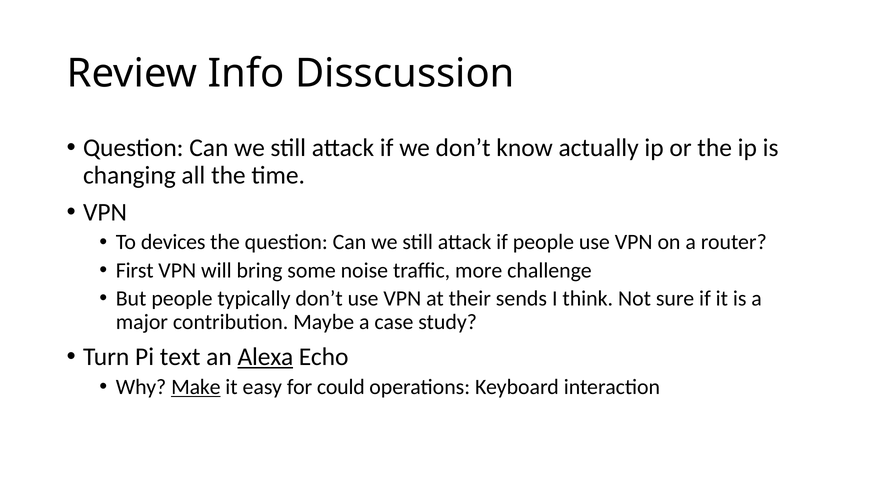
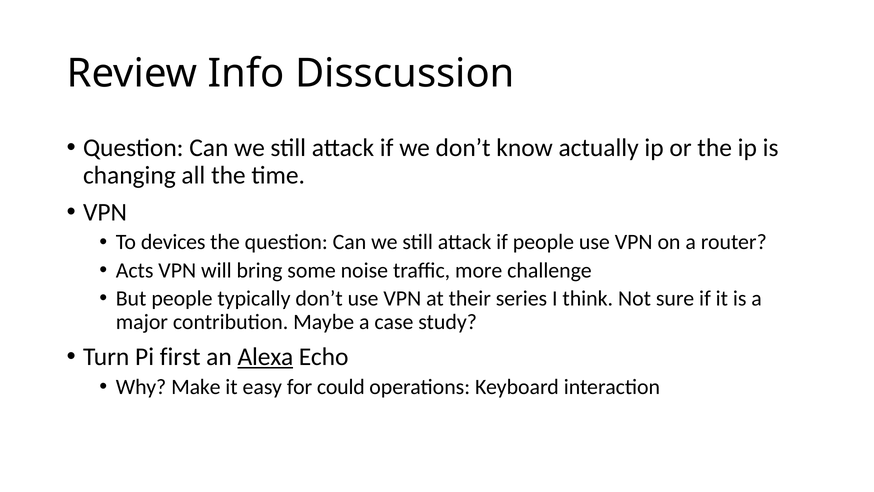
First: First -> Acts (135, 270)
sends: sends -> series (521, 298)
text: text -> first (180, 357)
Make underline: present -> none (196, 387)
